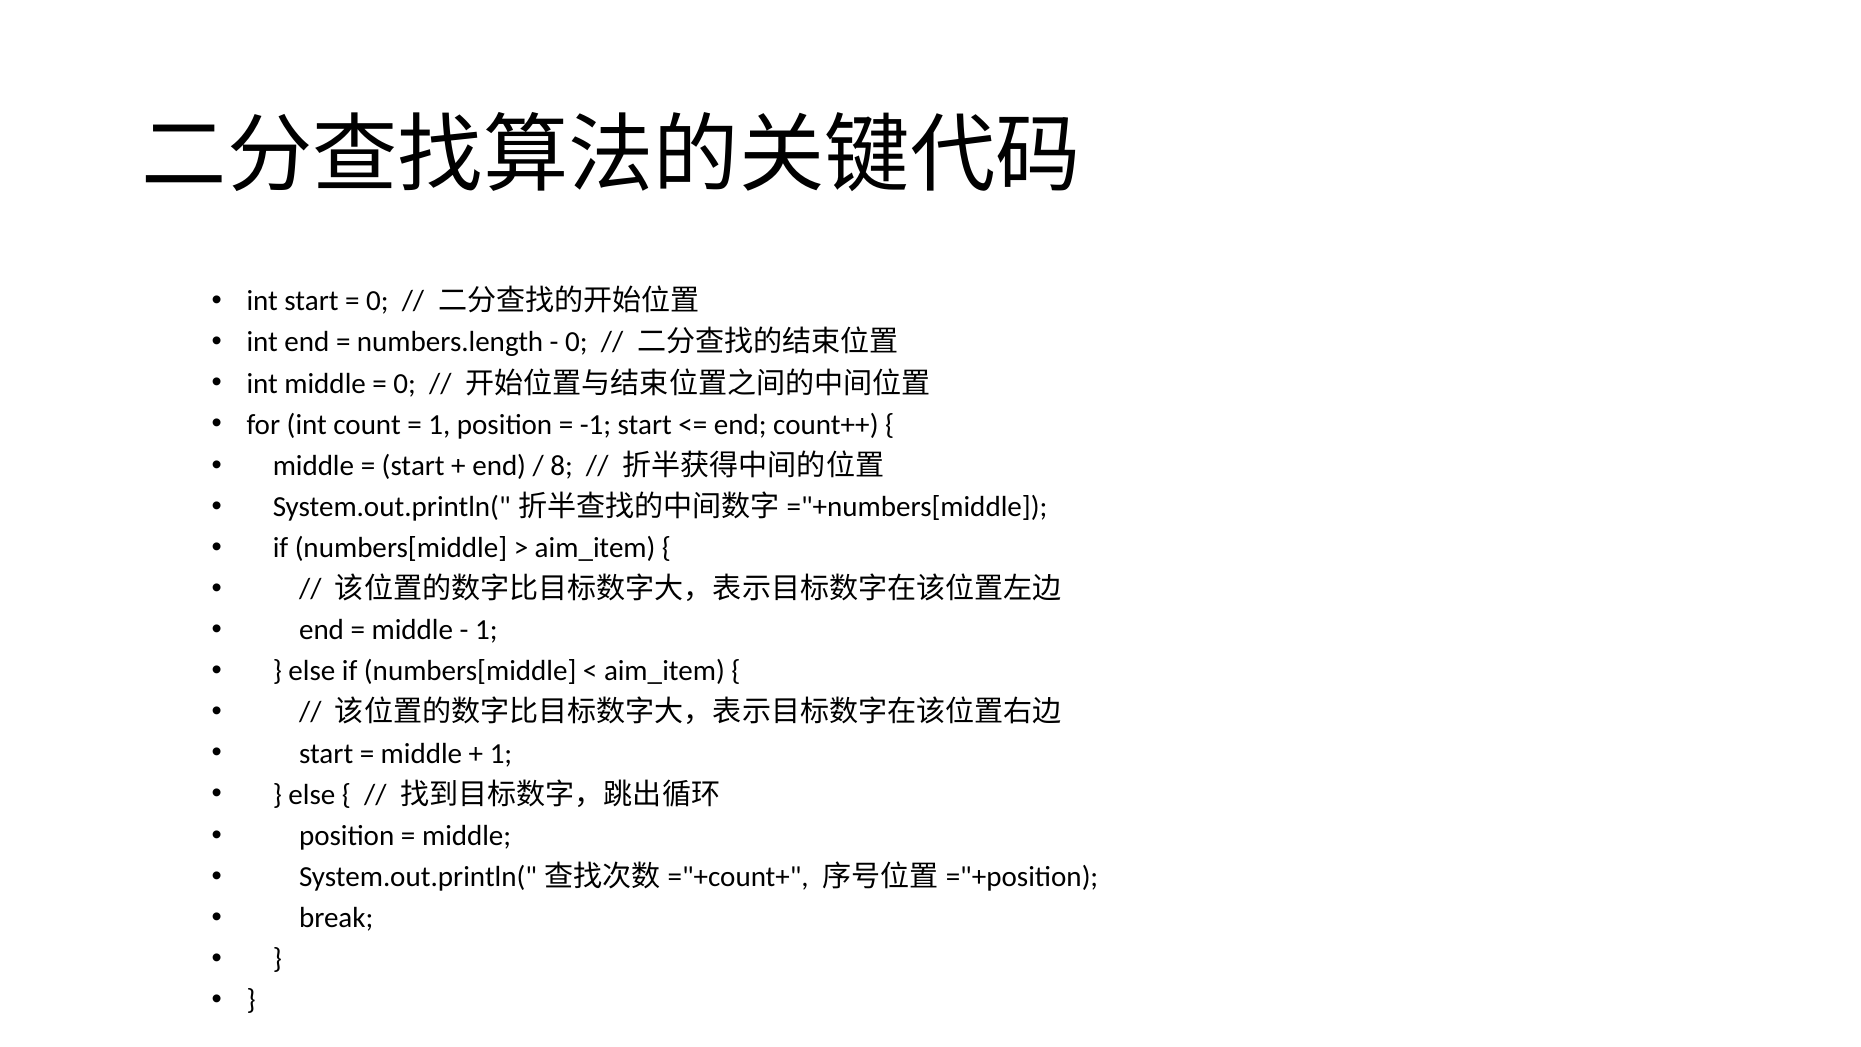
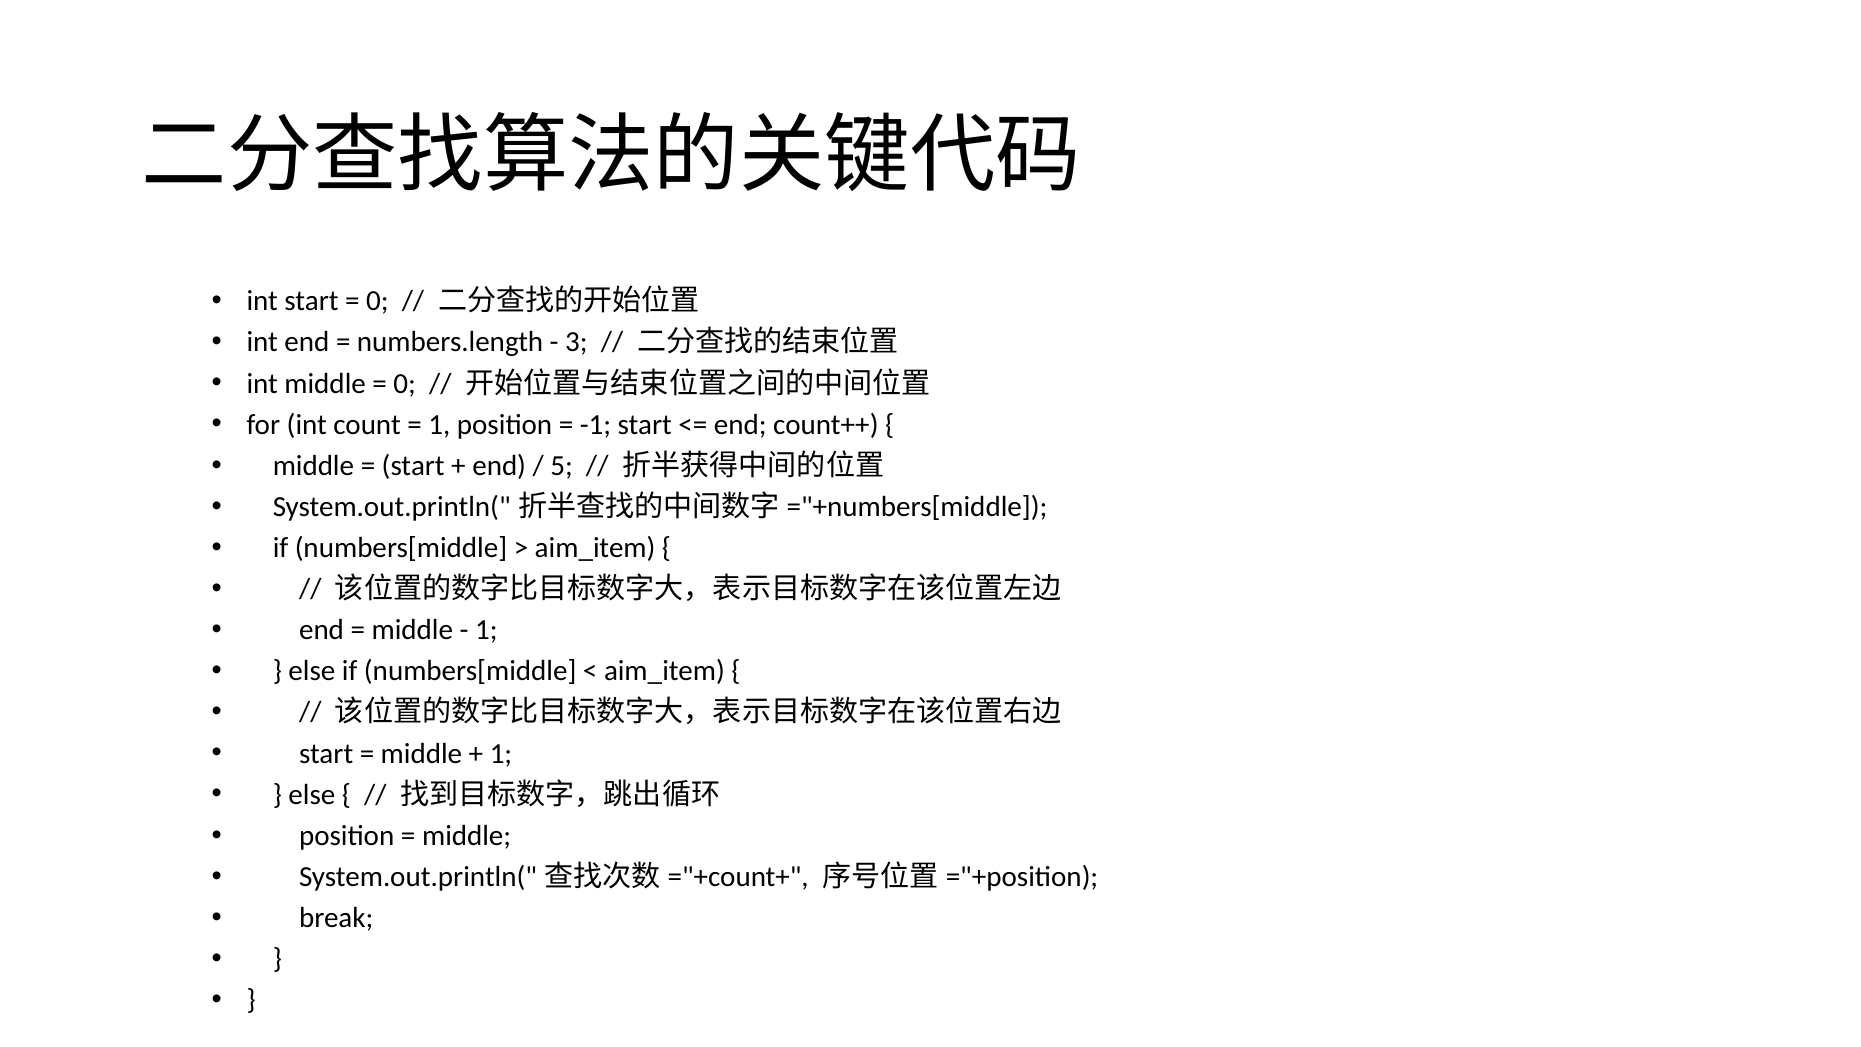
0: 0 -> 3 (576, 342)
8: 8 -> 5 (562, 466)
